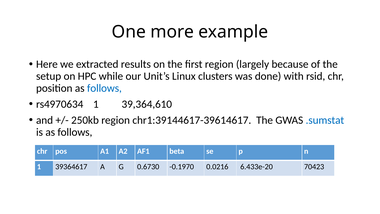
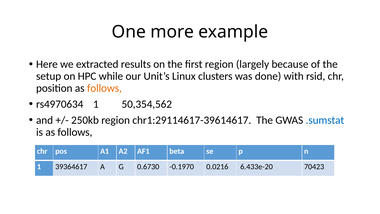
follows colour: blue -> orange (104, 88)
39,364,610: 39,364,610 -> 50,354,562 (147, 104)
chr1:39144617-39614617: chr1:39144617-39614617 -> chr1:29114617-39614617 (192, 120)
